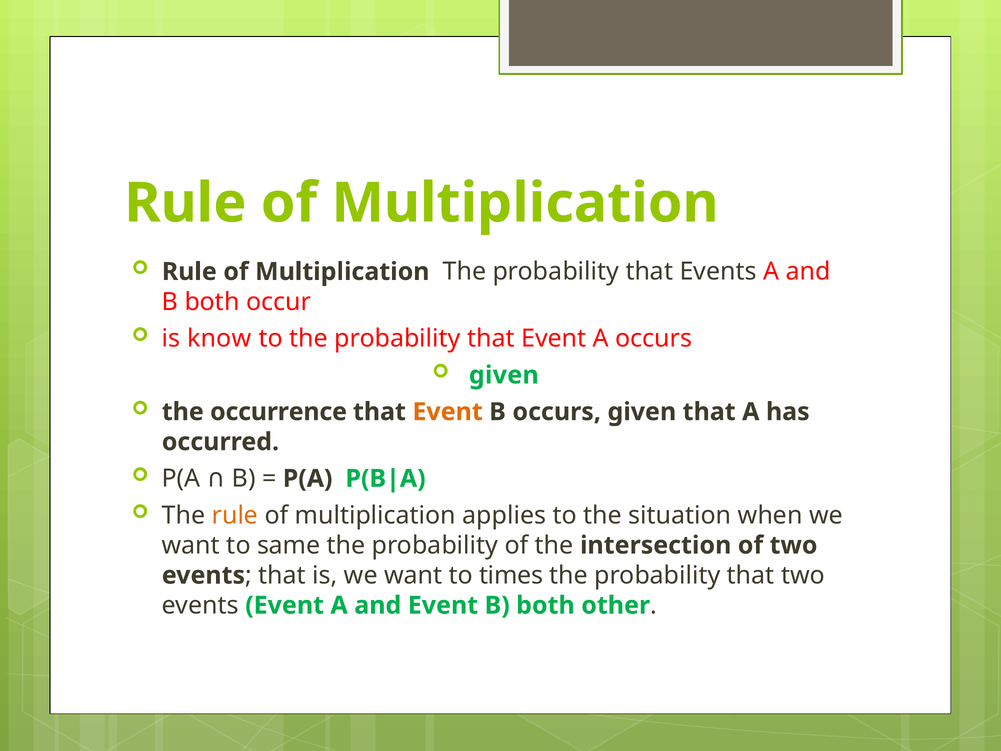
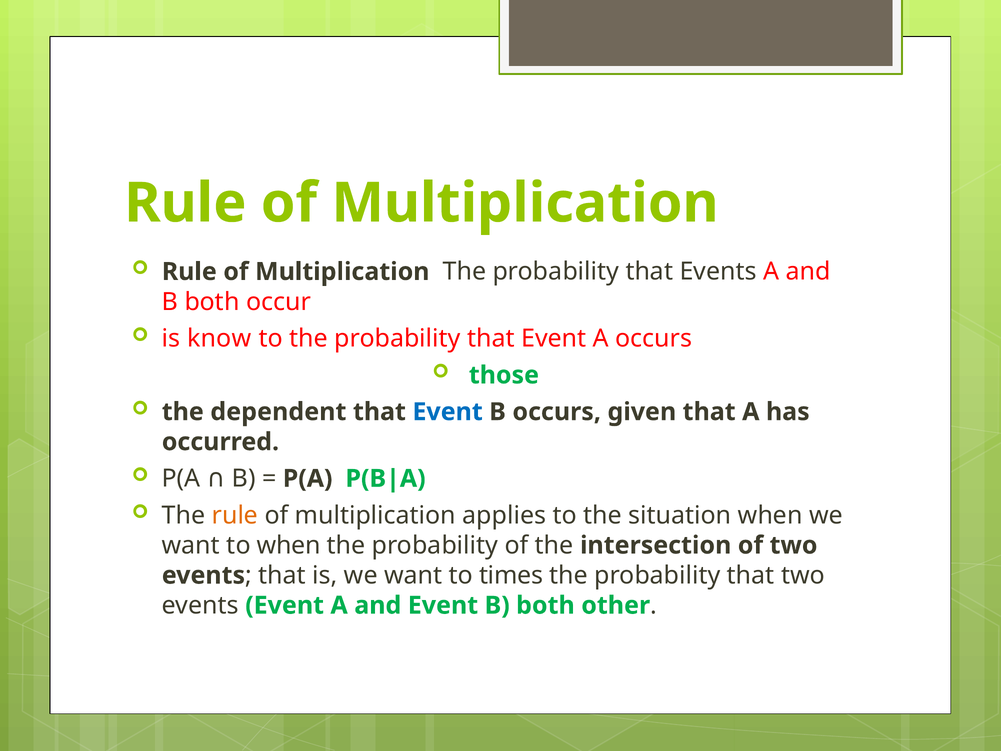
given: given -> those (504, 375)
occurrence: occurrence -> dependent (278, 412)
Event colour: orange -> blue (448, 412)
to same: same -> when (289, 545)
